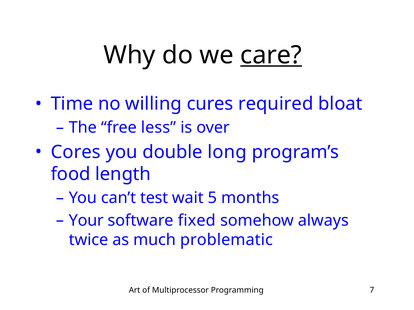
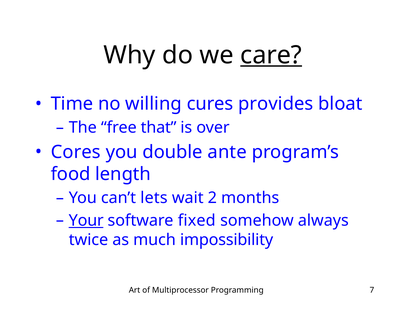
required: required -> provides (276, 104)
less: less -> that (159, 128)
long: long -> ante (227, 152)
test: test -> lets (154, 198)
5: 5 -> 2 (212, 198)
Your underline: none -> present (86, 221)
problematic: problematic -> impossibility (227, 240)
